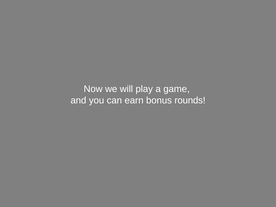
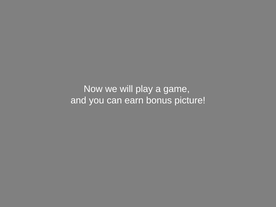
rounds: rounds -> picture (190, 100)
